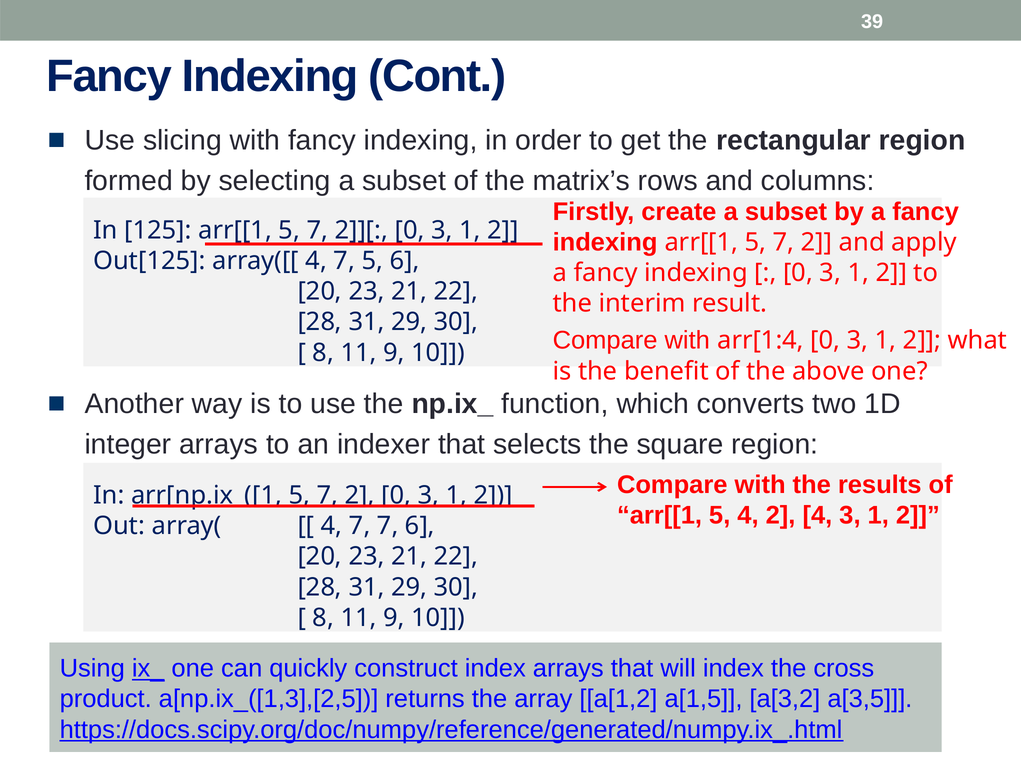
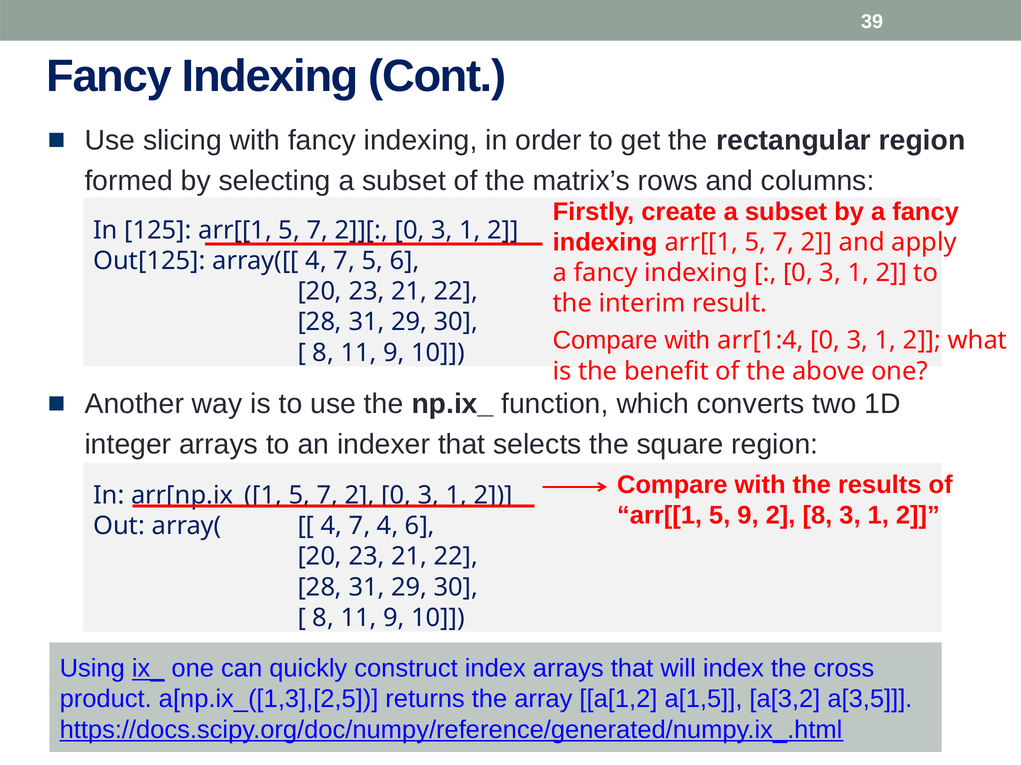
5 4: 4 -> 9 (748, 516)
2 4: 4 -> 8 (817, 516)
7 7: 7 -> 4 (388, 526)
